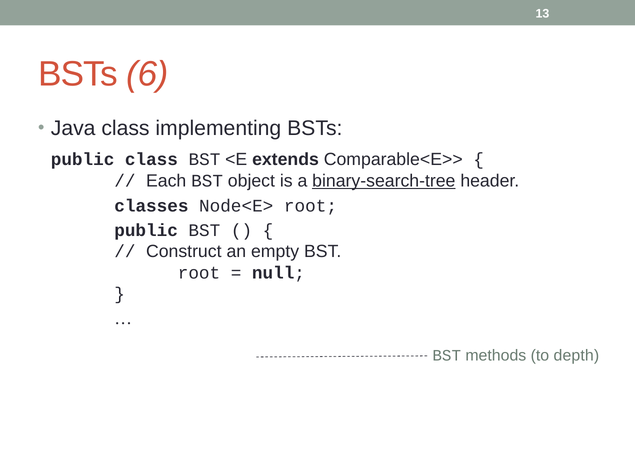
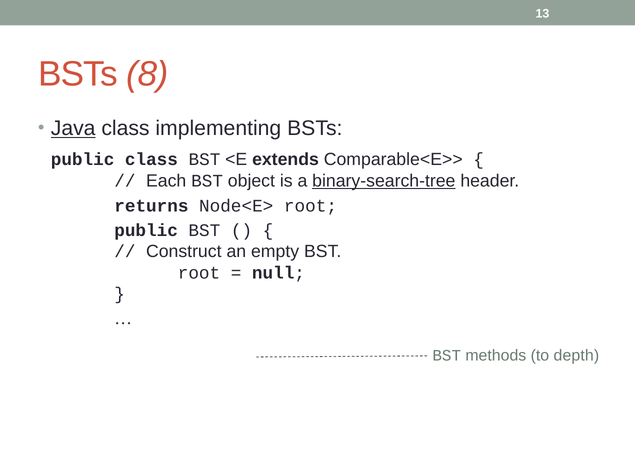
6: 6 -> 8 (147, 74)
Java underline: none -> present (73, 128)
classes: classes -> returns (151, 206)
